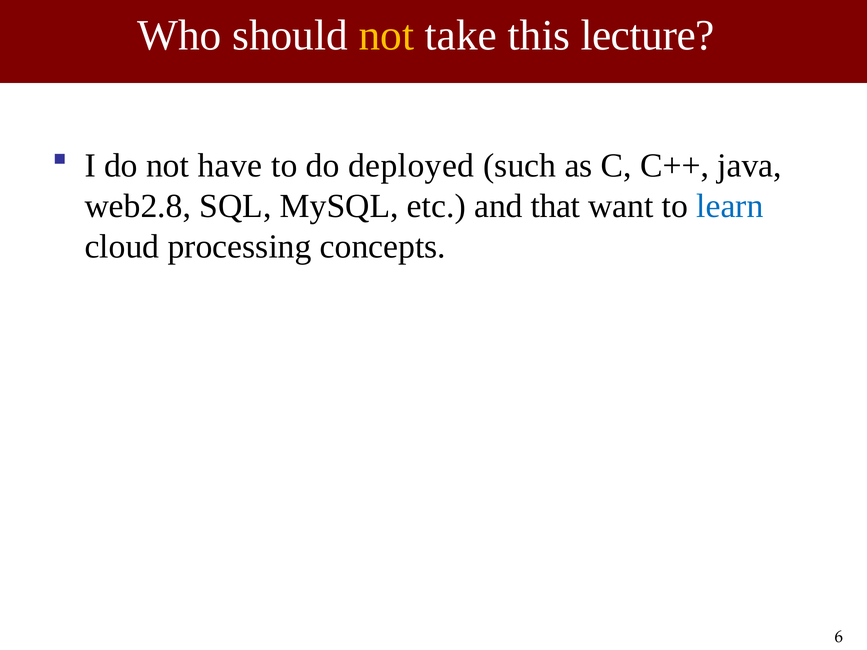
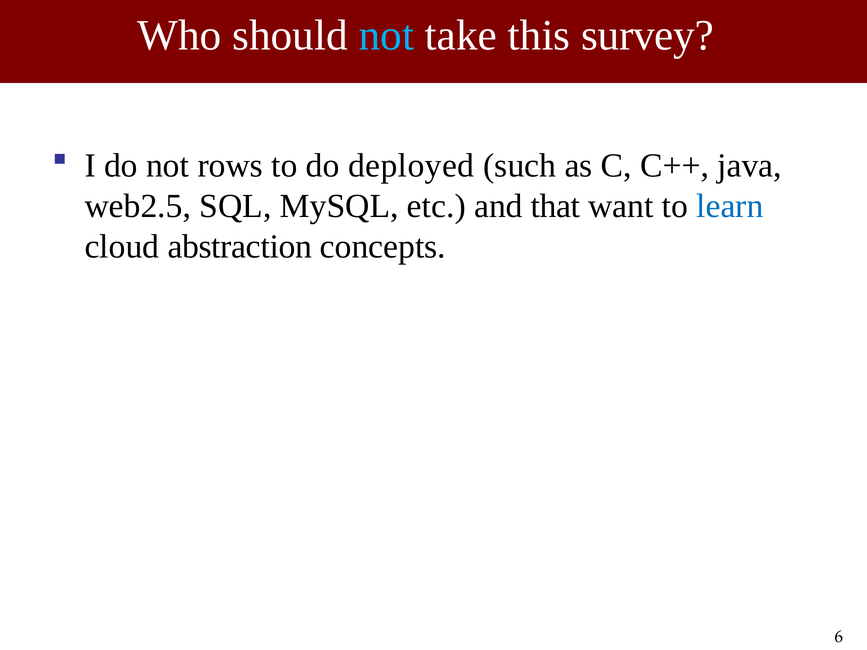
not colour: yellow -> light blue (386, 36)
lecture: lecture -> survey (648, 36)
have: have -> rows (230, 166)
web2.8: web2.8 -> web2.5 (138, 206)
processing: processing -> abstraction (240, 247)
